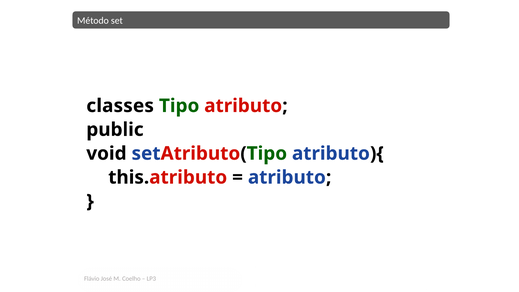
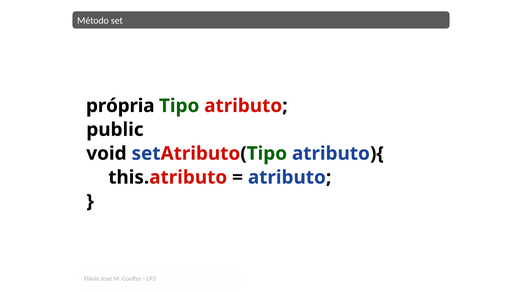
classes: classes -> própria (120, 106)
